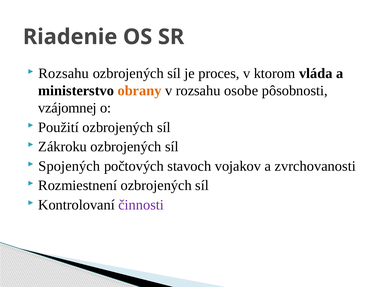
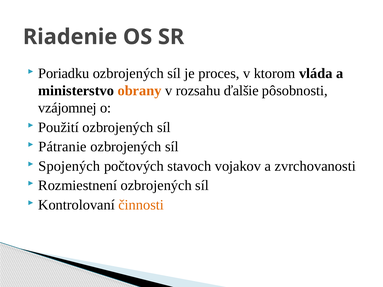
Rozsahu: Rozsahu -> Poriadku (64, 74)
osobe: osobe -> ďalšie (241, 91)
Zákroku: Zákroku -> Pátranie (62, 147)
činnosti colour: purple -> orange (141, 205)
